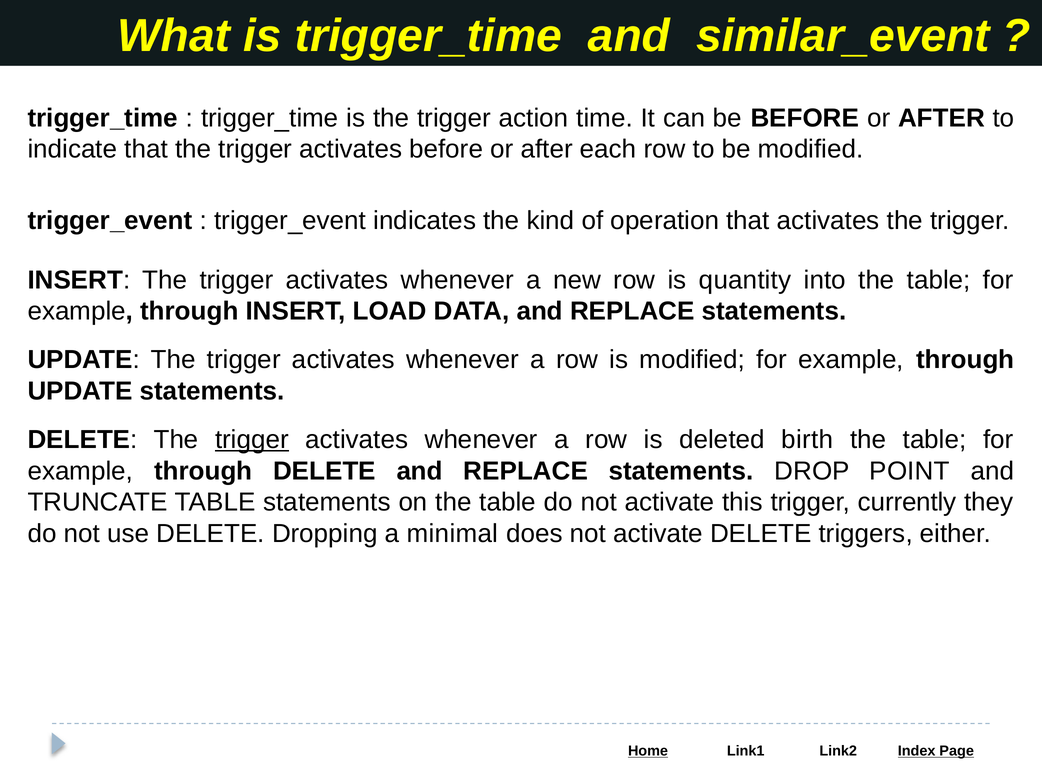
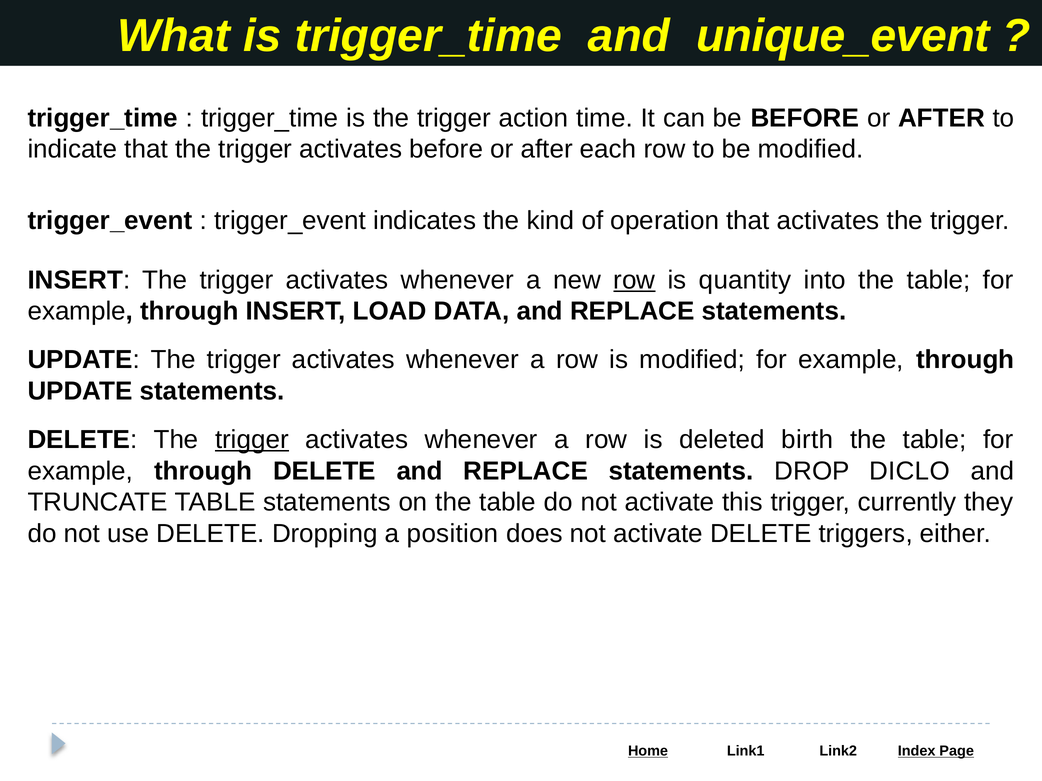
similar_event: similar_event -> unique_event (843, 36)
row underline: none -> present (634, 280)
POINT: POINT -> DICLO (910, 471)
minimal: minimal -> position (453, 534)
